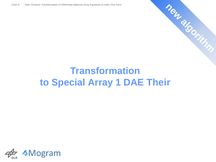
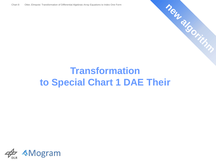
Special Array: Array -> Chart (100, 82)
